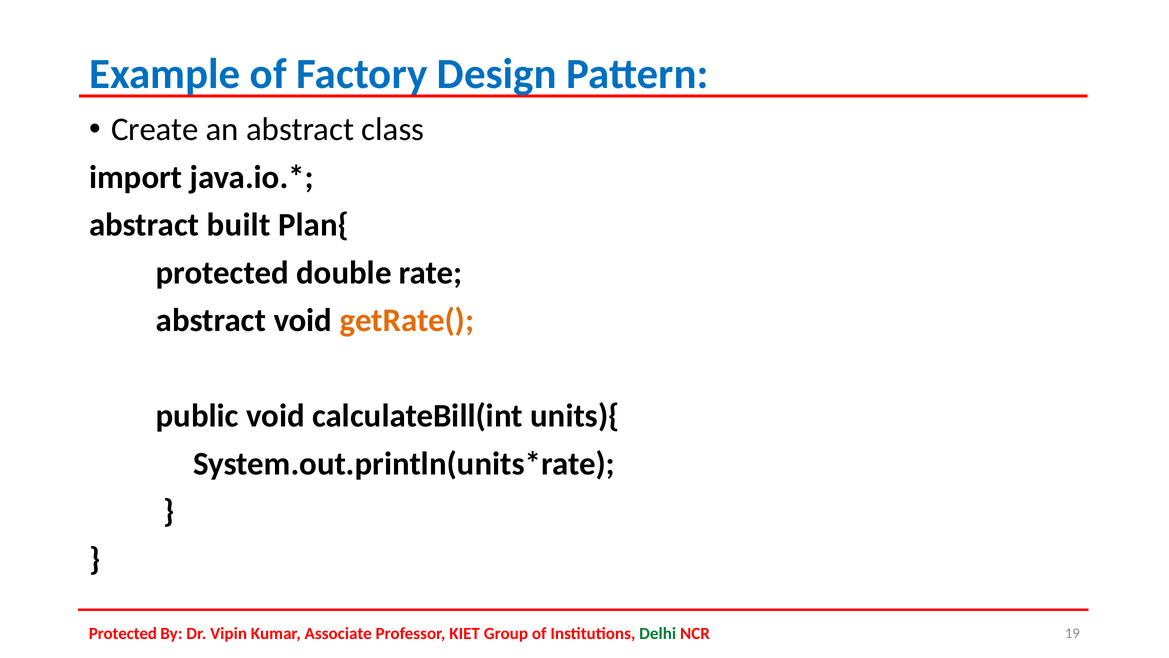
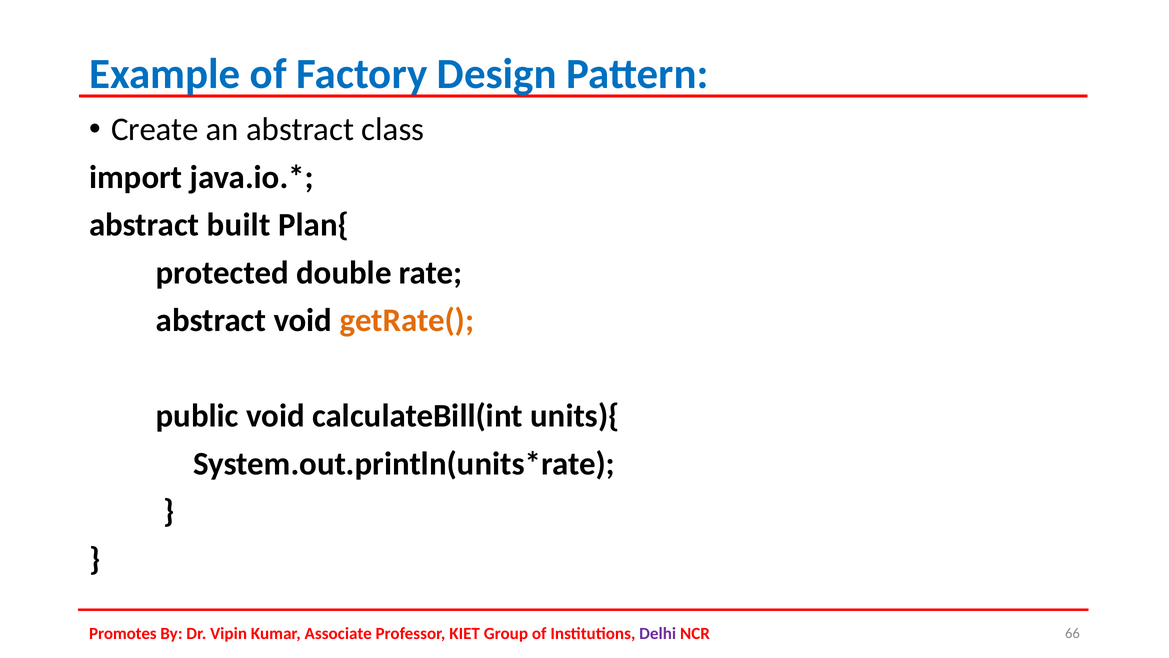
Protected: Protected -> Promotes (123, 633)
Delhi colour: green -> purple (658, 633)
19: 19 -> 66 (1072, 633)
